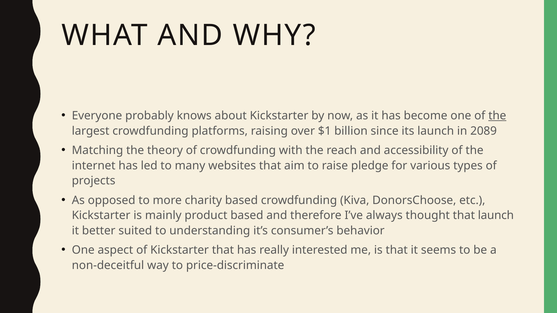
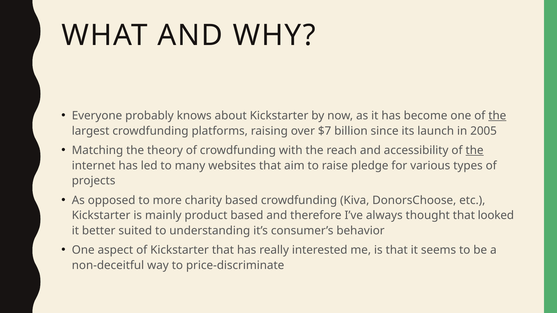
$1: $1 -> $7 (325, 131)
2089: 2089 -> 2005 (484, 131)
the underline: none -> present (475, 150)
that launch: launch -> looked (496, 216)
